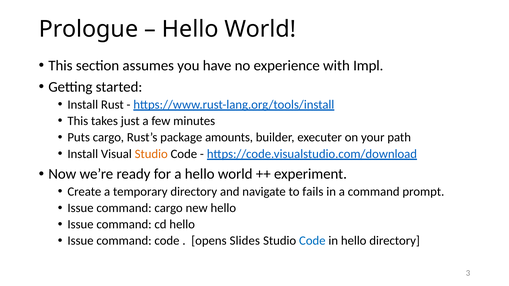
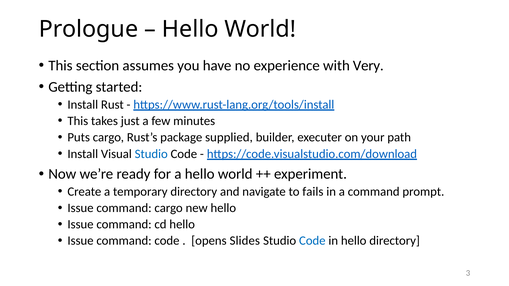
Impl: Impl -> Very (368, 66)
amounts: amounts -> supplied (229, 137)
Studio colour: orange -> blue (151, 154)
